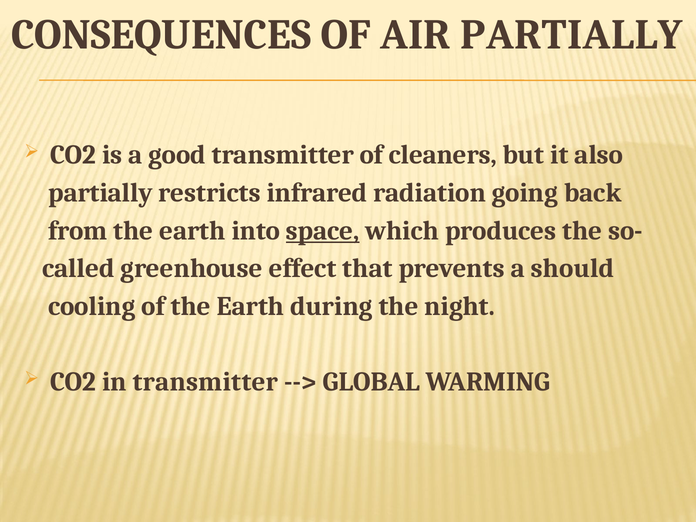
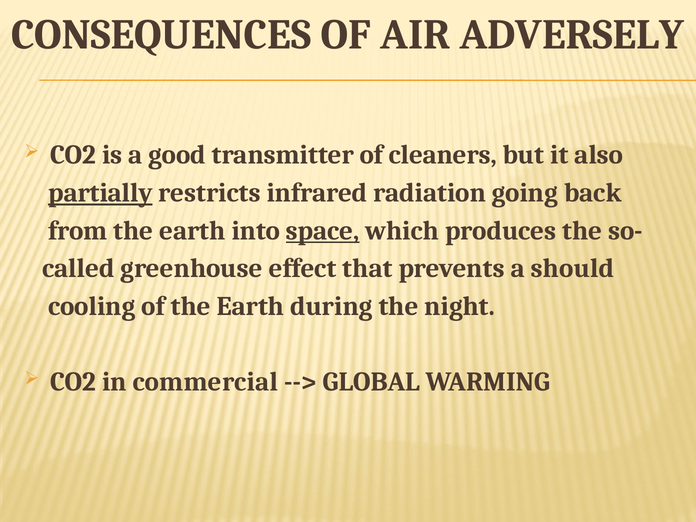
AIR PARTIALLY: PARTIALLY -> ADVERSELY (572, 35)
partially underline: none -> present (100, 193)
in transmitter: transmitter -> commercial (205, 382)
